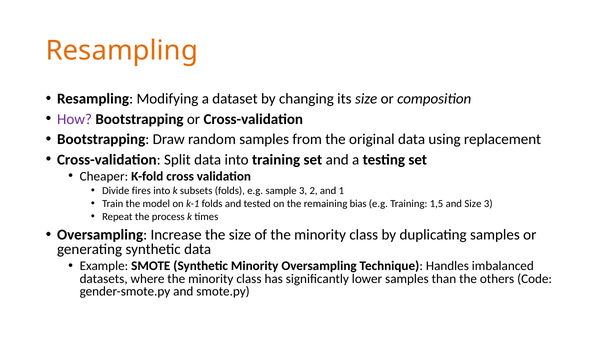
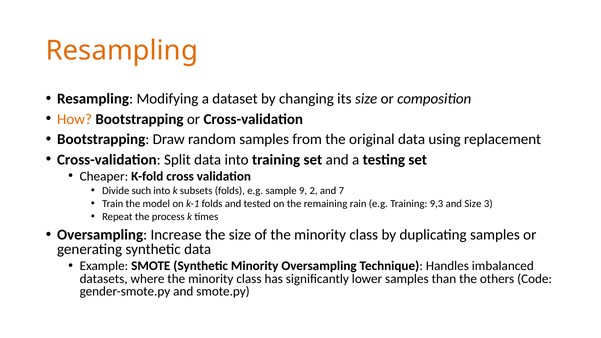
How colour: purple -> orange (75, 119)
fires: fires -> such (141, 191)
sample 3: 3 -> 9 (303, 191)
1: 1 -> 7 (341, 191)
bias: bias -> rain (358, 204)
1,5: 1,5 -> 9,3 (437, 204)
